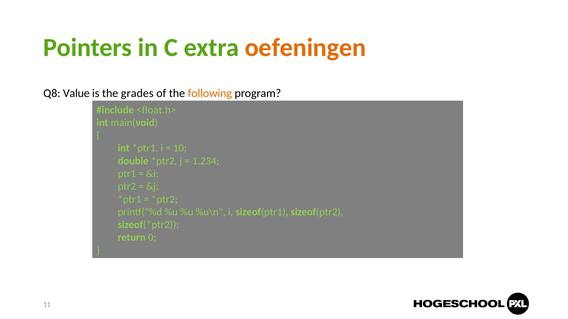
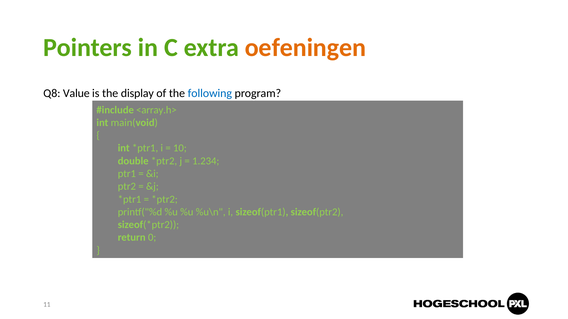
grades: grades -> display (137, 94)
following colour: orange -> blue (210, 94)
<float.h>: <float.h> -> <array.h> (156, 110)
